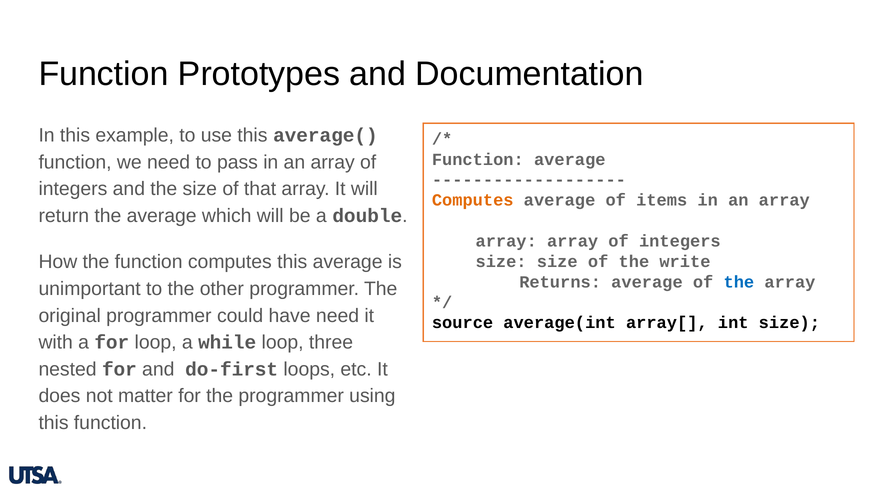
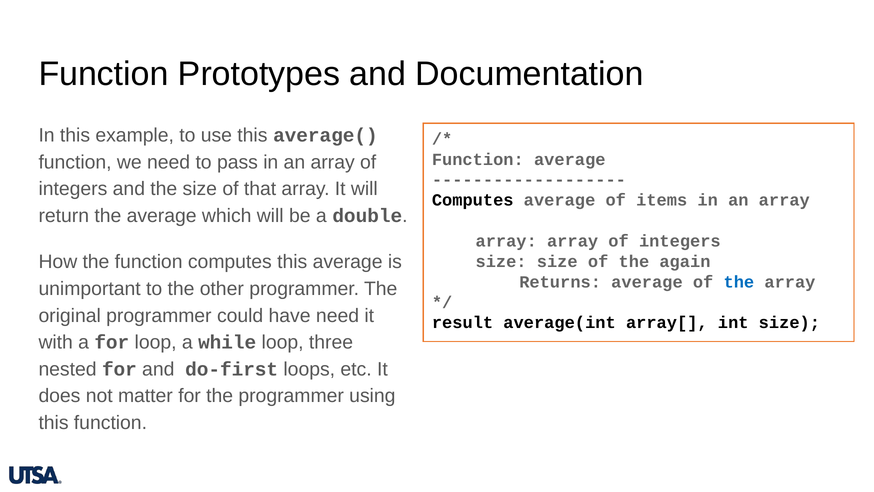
Computes colour: orange -> black (473, 200)
write: write -> again (685, 261)
source: source -> result (463, 323)
